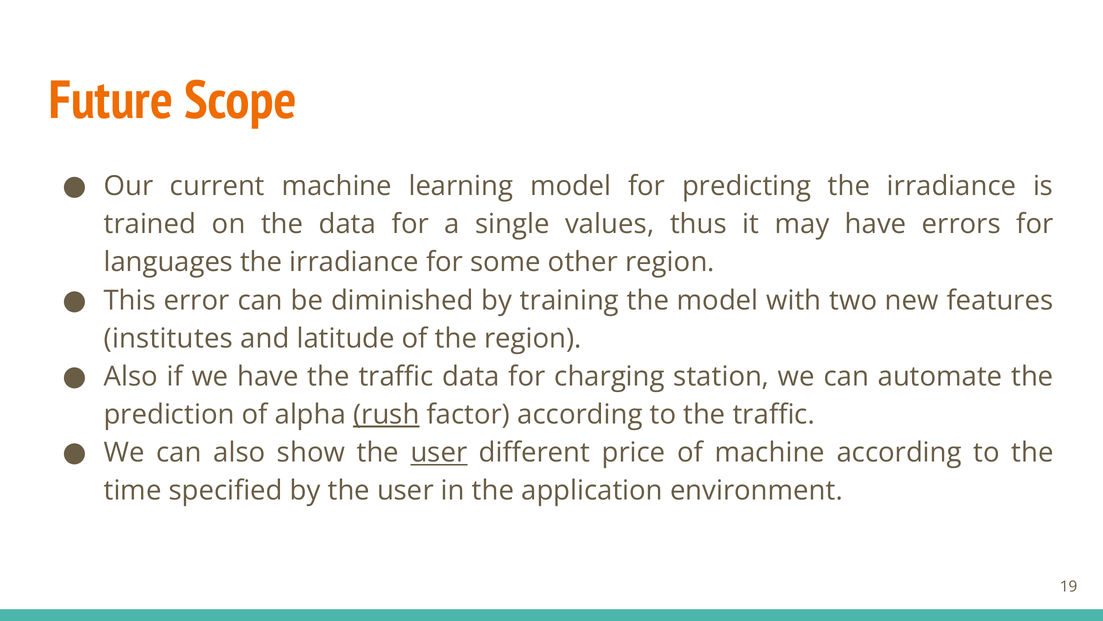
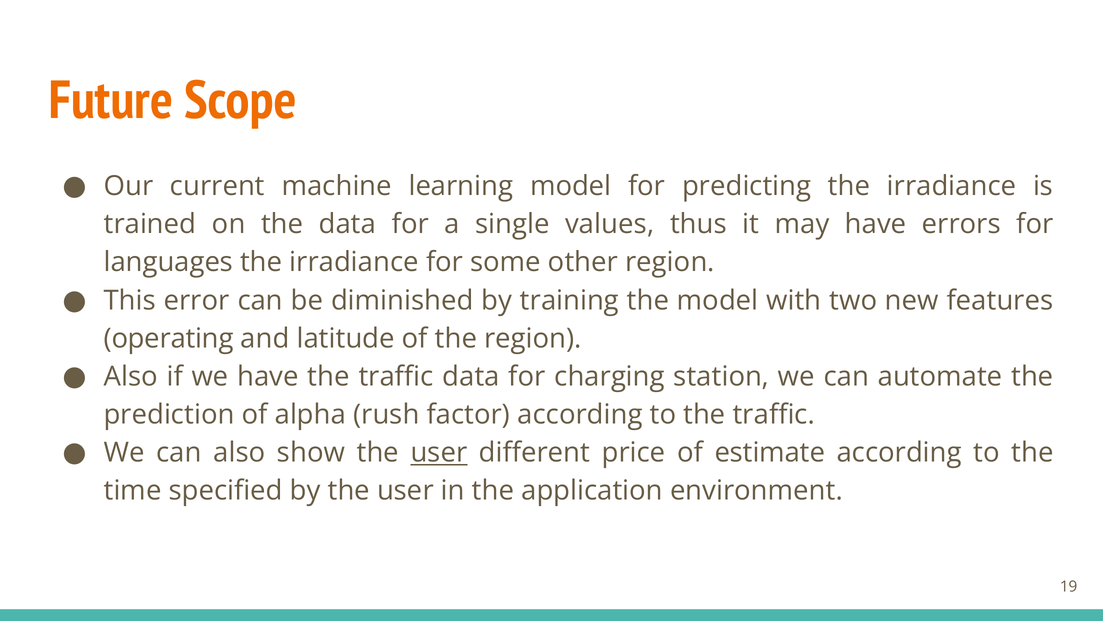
institutes: institutes -> operating (169, 338)
rush underline: present -> none (386, 414)
of machine: machine -> estimate (770, 452)
